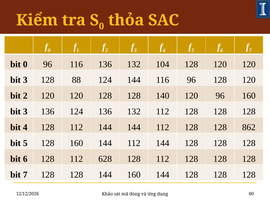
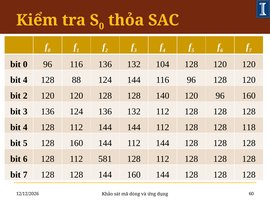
3: 3 -> 4 (25, 80)
862: 862 -> 118 (249, 127)
628: 628 -> 581 (105, 158)
